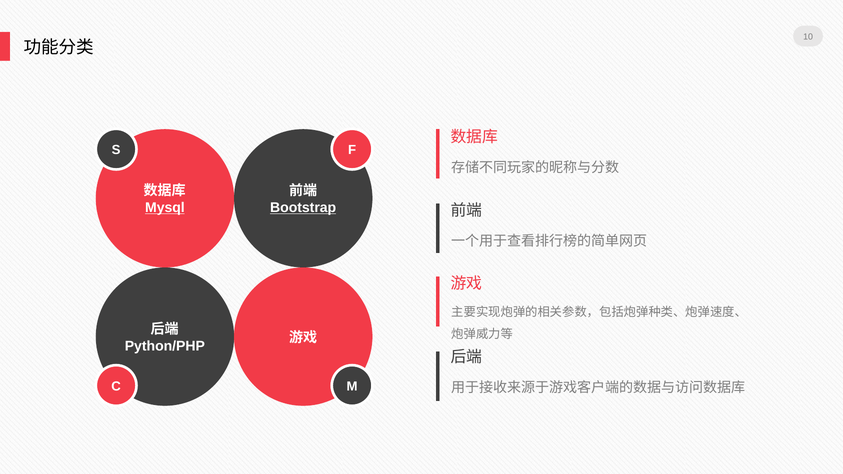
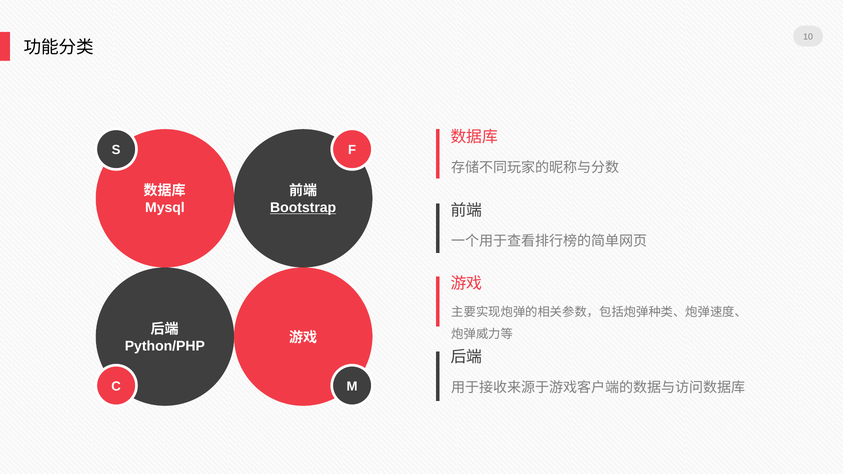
Mysql underline: present -> none (165, 208)
